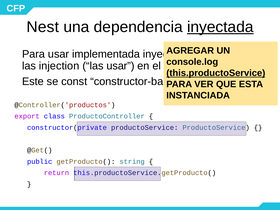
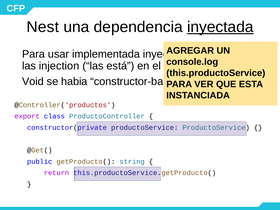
las usar: usar -> está (120, 66)
this.productoService underline: present -> none (216, 73)
Este: Este -> Void (33, 82)
const: const -> habia (74, 82)
